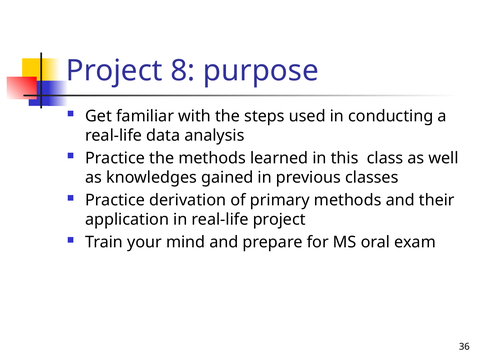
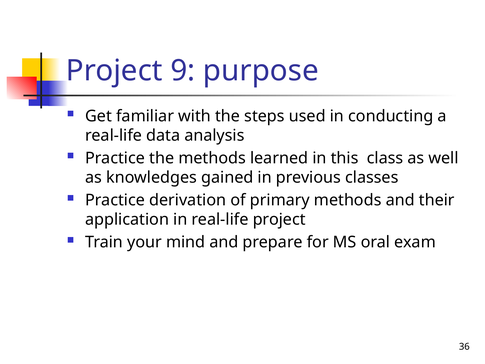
8: 8 -> 9 (183, 71)
